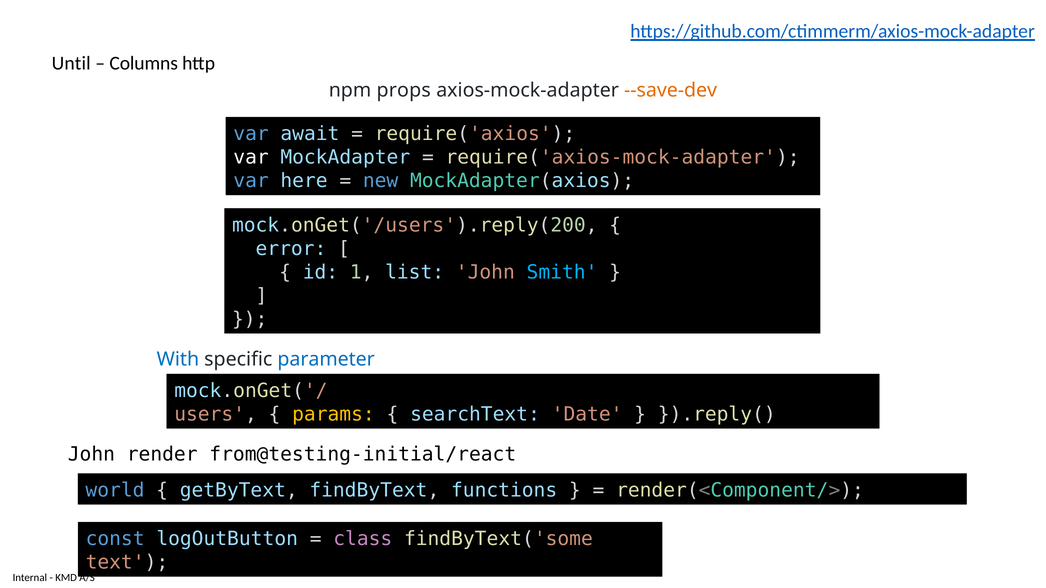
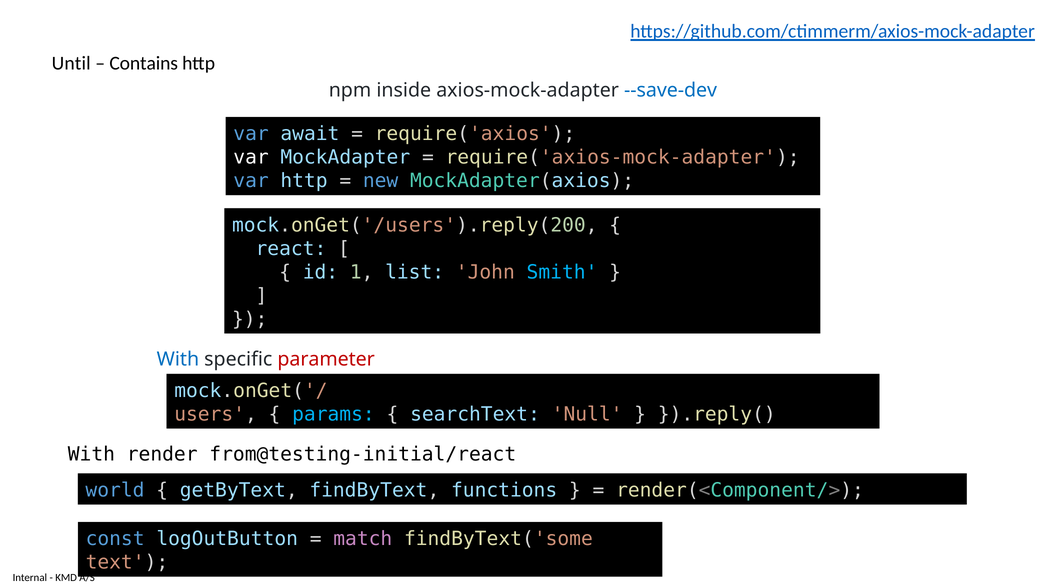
Columns: Columns -> Contains (144, 63)
props: props -> inside (404, 90)
--save-dev colour: orange -> blue (671, 90)
var here: here -> http (304, 181)
error: error -> react (291, 249)
parameter colour: blue -> red (326, 359)
params colour: yellow -> light blue (333, 415)
Date: Date -> Null (587, 415)
John: John -> With (91, 454)
class: class -> match (363, 539)
